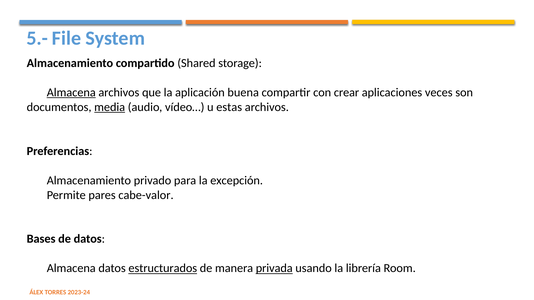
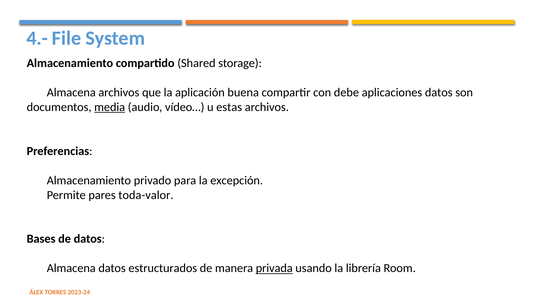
5.-: 5.- -> 4.- (37, 38)
Almacena underline: present -> none (71, 92)
crear: crear -> debe (346, 92)
aplicaciones veces: veces -> datos (439, 92)
cabe-valor: cabe-valor -> toda-valor (146, 195)
estructurados underline: present -> none (163, 269)
